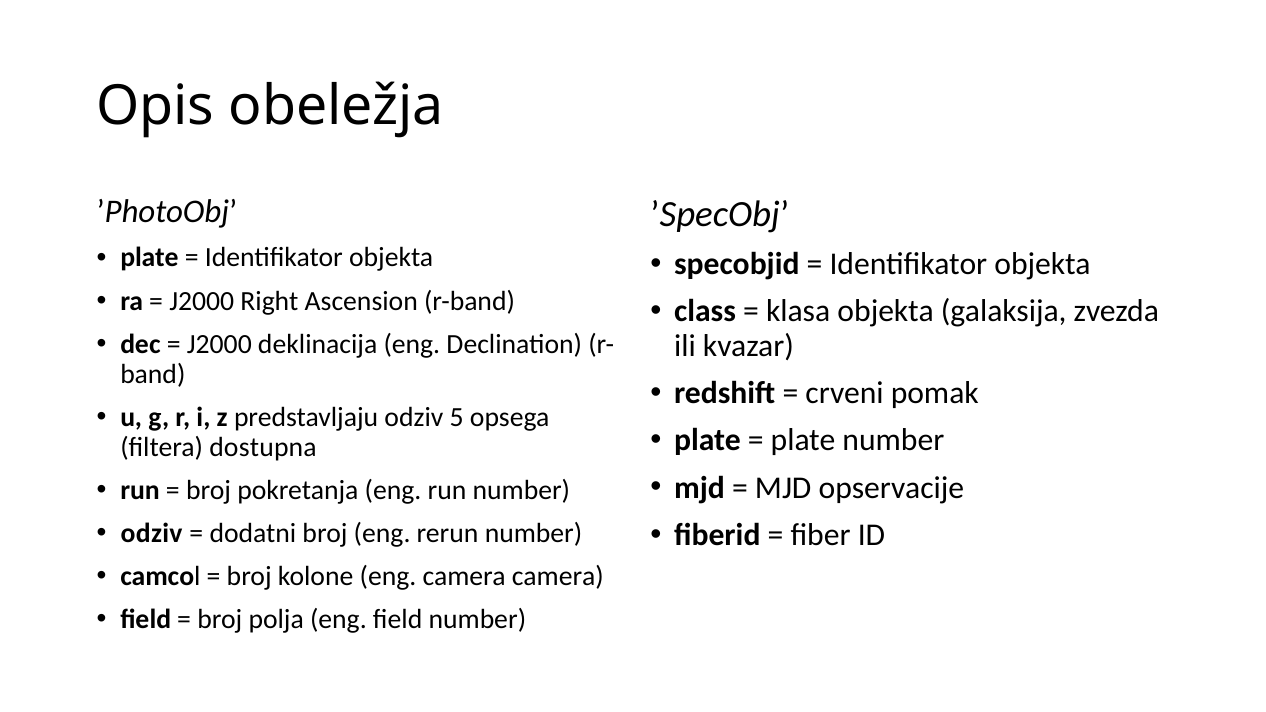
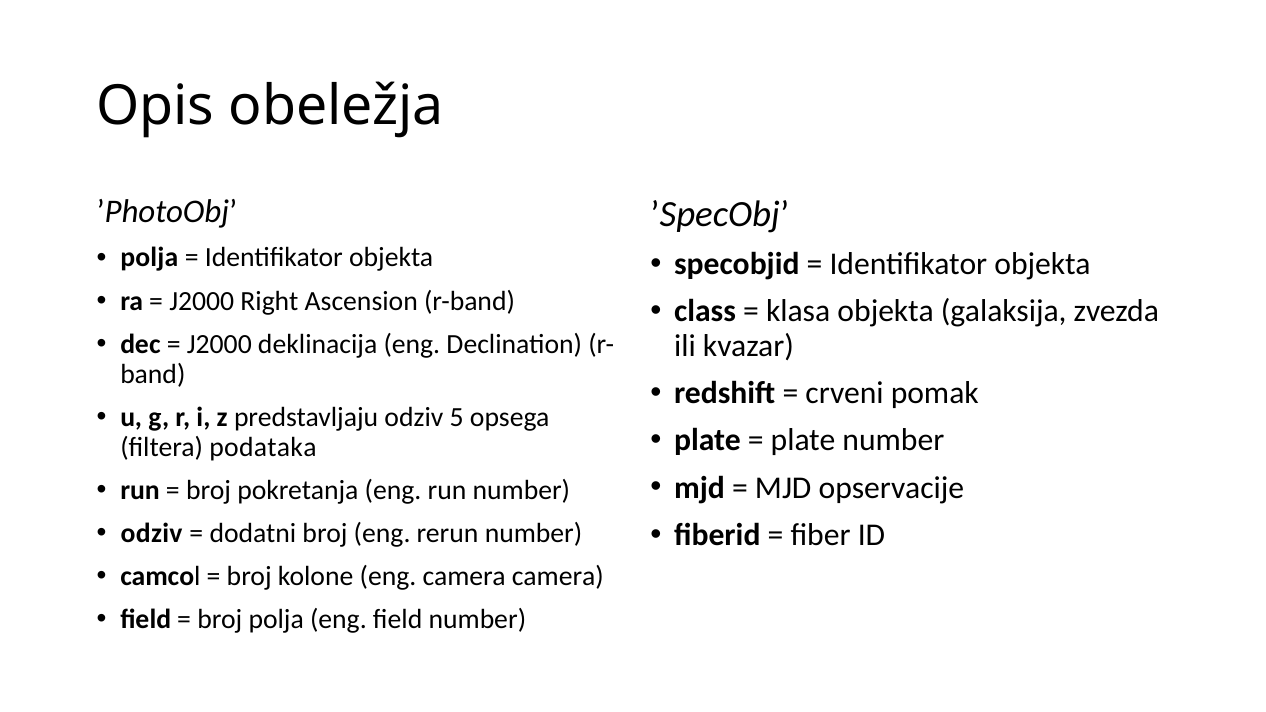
plate: plate -> polja (149, 258)
dostupna: dostupna -> podataka (263, 447)
